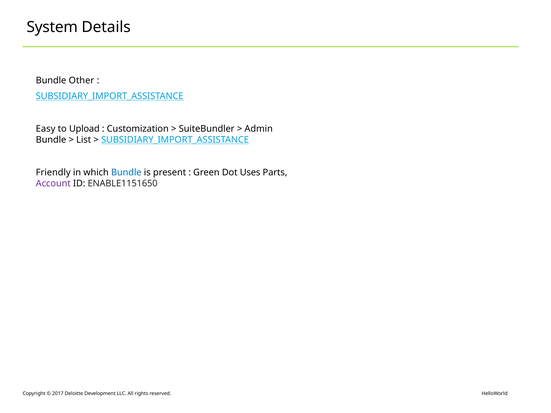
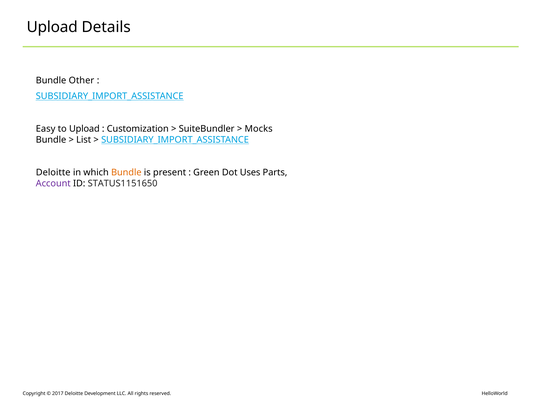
System: System -> Upload (52, 27)
Admin: Admin -> Mocks (259, 129)
Friendly: Friendly -> Deloitte (53, 173)
Bundle colour: blue -> orange (126, 173)
ENABLE1151650: ENABLE1151650 -> STATUS1151650 (123, 184)
